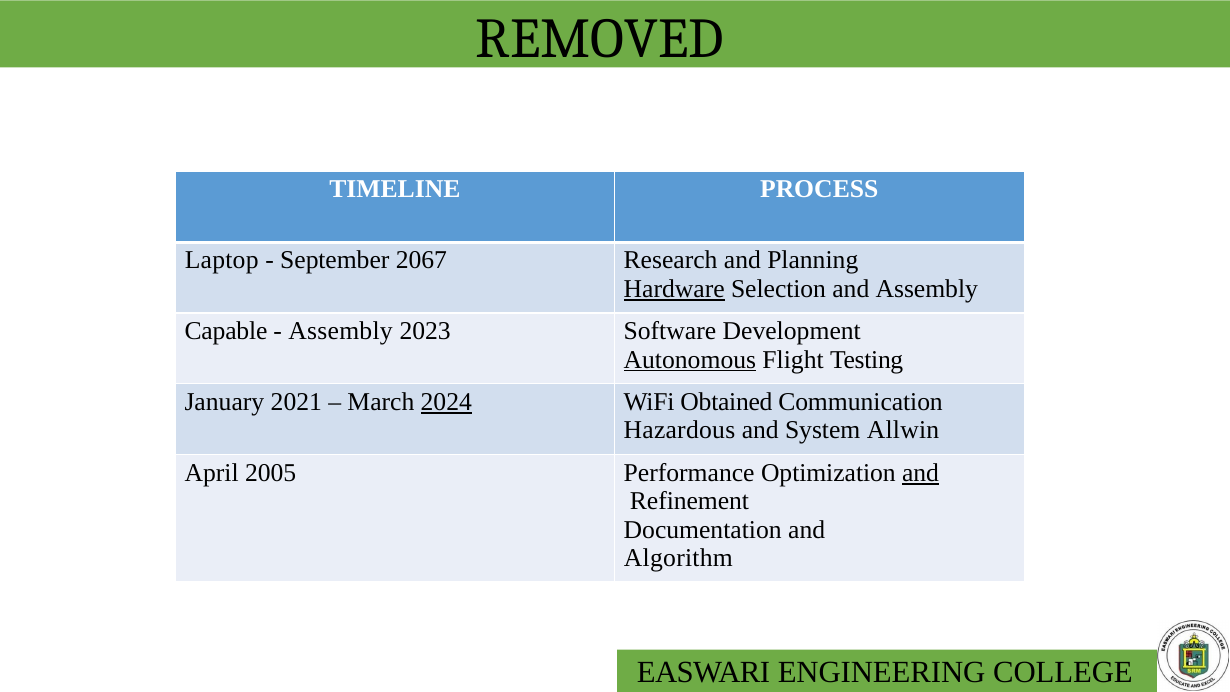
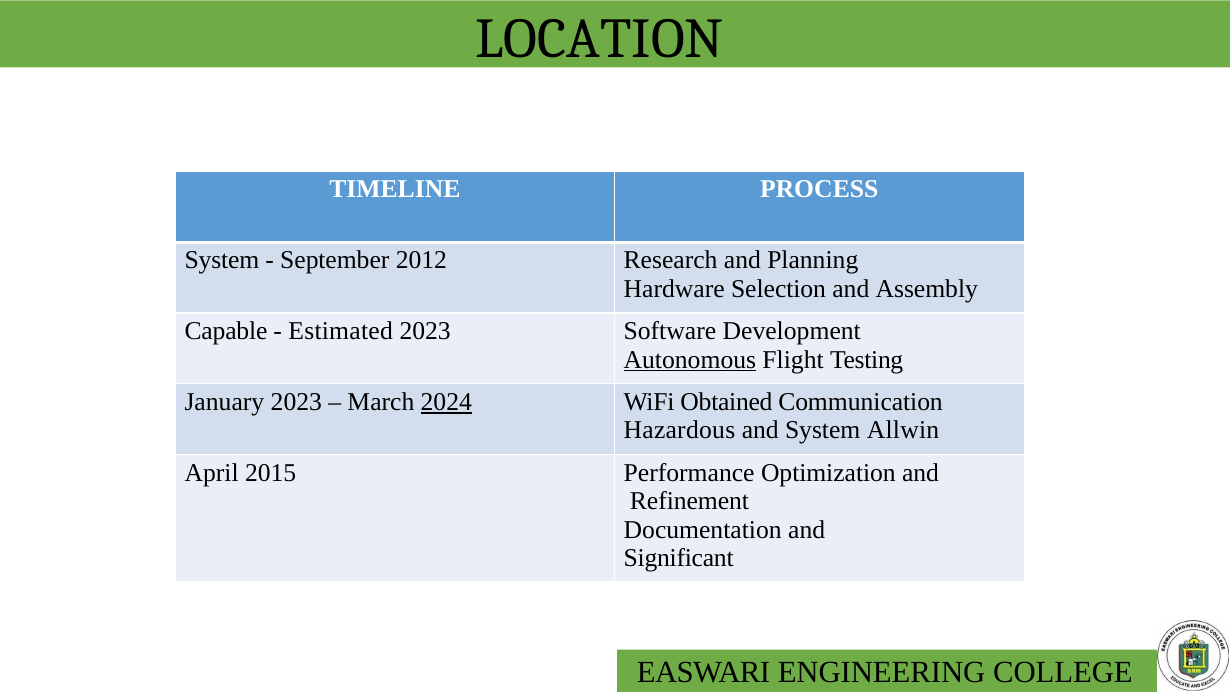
REMOVED: REMOVED -> LOCATION (600, 39)
Laptop: Laptop -> System (222, 260)
2067: 2067 -> 2012 (421, 260)
Hardware underline: present -> none (674, 289)
Assembly: Assembly -> Estimated (341, 331)
January 2021: 2021 -> 2023 (296, 402)
2005: 2005 -> 2015 (271, 473)
and underline: present -> none (921, 473)
Algorithm: Algorithm -> Significant (679, 558)
